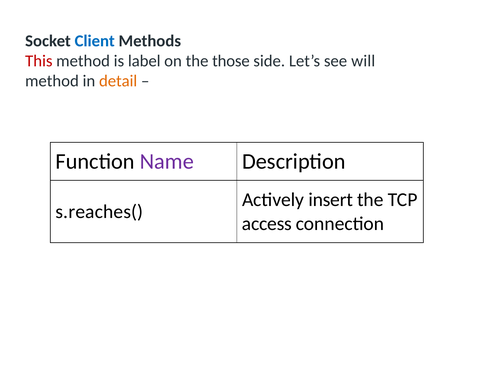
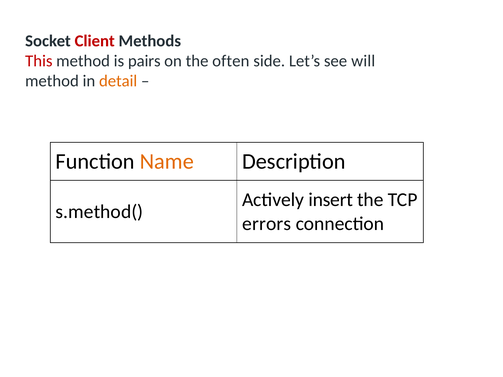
Client colour: blue -> red (95, 41)
label: label -> pairs (144, 61)
those: those -> often (231, 61)
Name colour: purple -> orange (167, 162)
s.reaches(: s.reaches( -> s.method( (99, 212)
access: access -> errors (267, 224)
